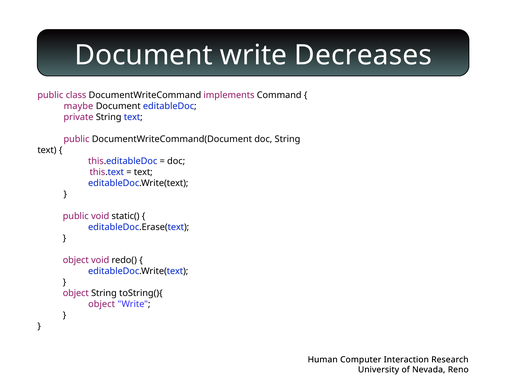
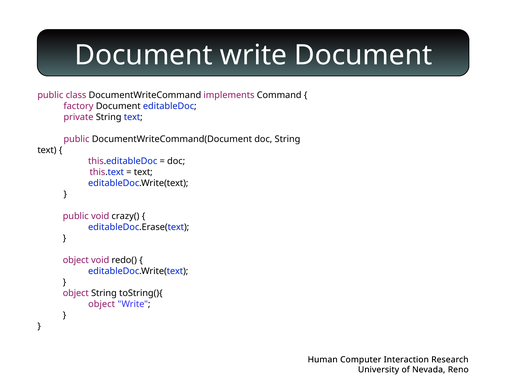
write Decreases: Decreases -> Document (363, 55)
maybe: maybe -> factory (79, 106)
static(: static( -> crazy( (125, 216)
